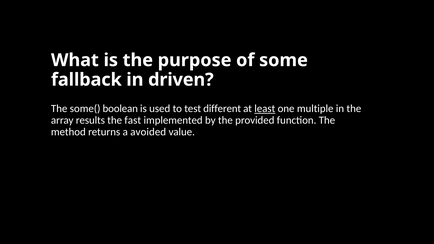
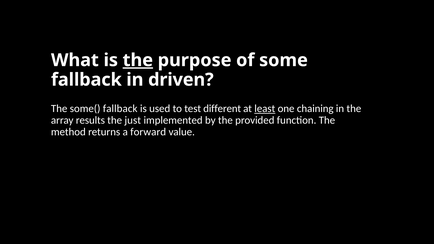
the underline: none -> present (138, 60)
some( boolean: boolean -> fallback (120, 109)
multiple: multiple -> chaining (315, 109)
fast: fast -> just (133, 120)
avoided: avoided -> forward (148, 132)
